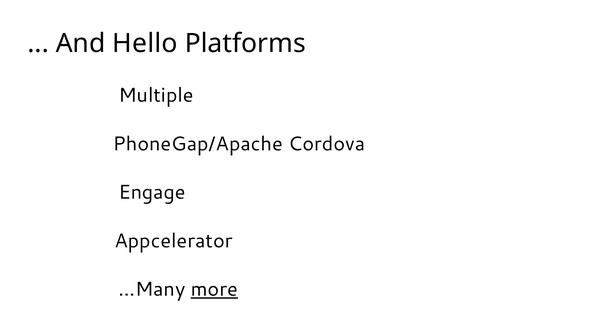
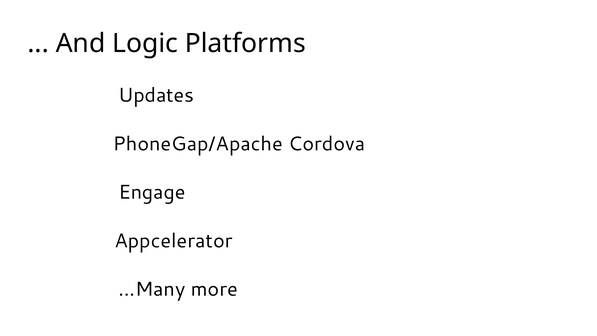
Hello: Hello -> Logic (145, 43)
Multiple: Multiple -> Updates (156, 95)
more underline: present -> none (214, 289)
